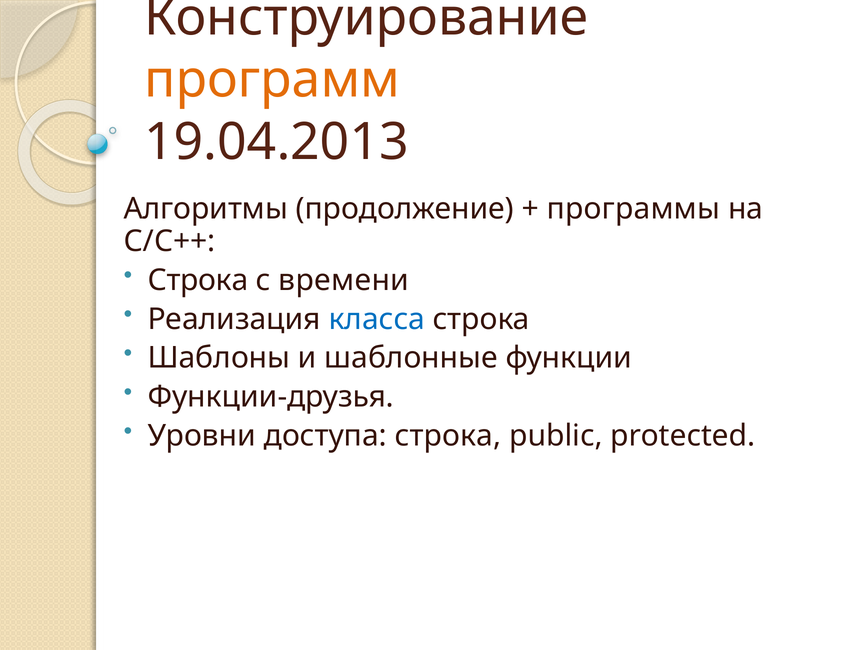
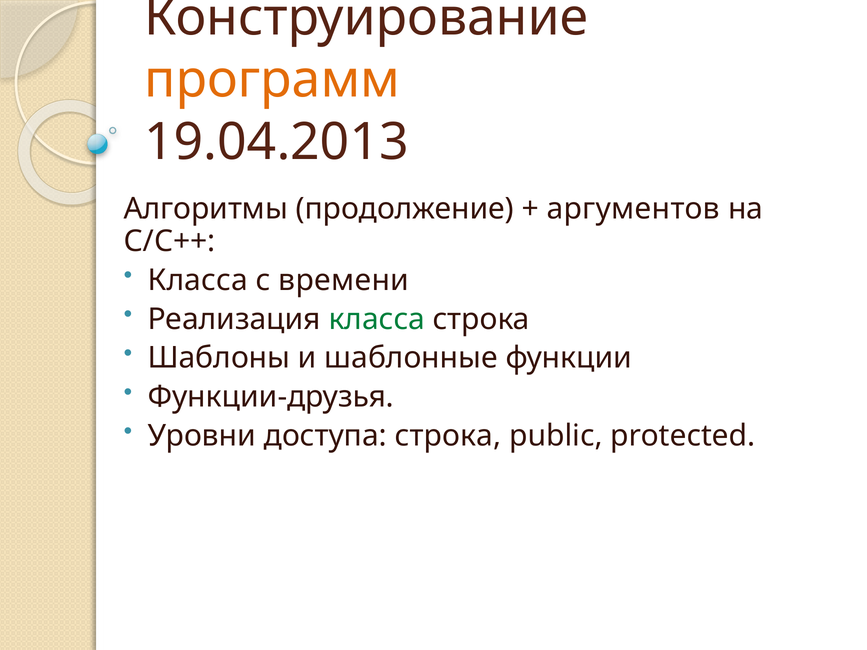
программы: программы -> аргументов (633, 209)
Строка: Строка -> Класса (198, 280)
класса colour: blue -> green (377, 319)
